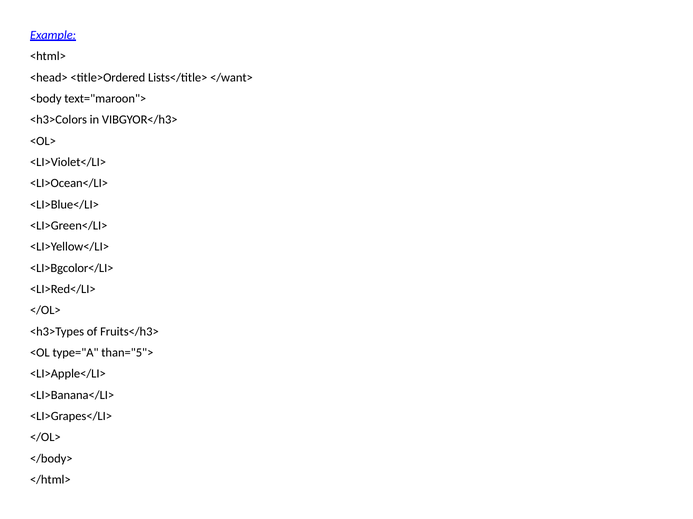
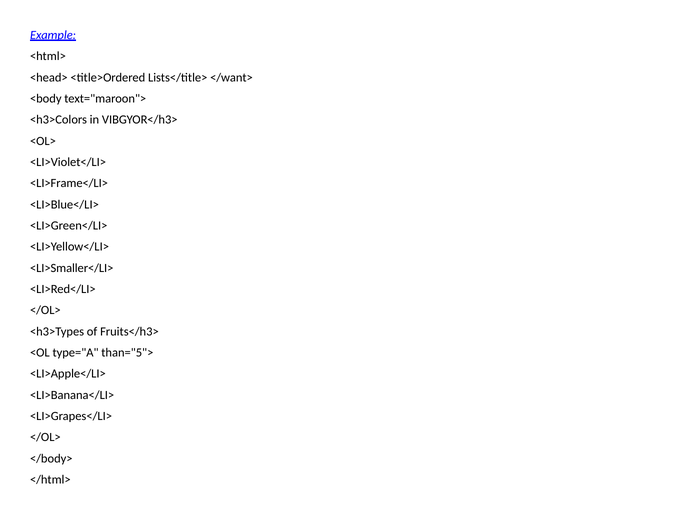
<LI>Ocean</LI>: <LI>Ocean</LI> -> <LI>Frame</LI> (69, 184)
<LI>Bgcolor</LI>: <LI>Bgcolor</LI> -> <LI>Smaller</LI> (72, 268)
